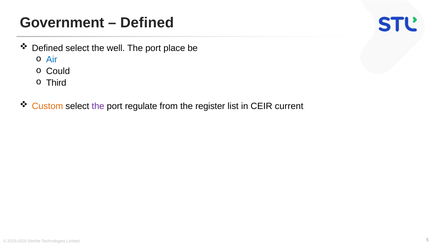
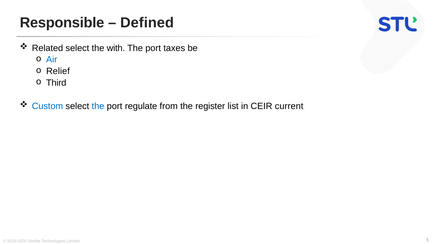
Government: Government -> Responsible (62, 23)
Defined: Defined -> Related (47, 48)
well: well -> with (116, 48)
place: place -> taxes (174, 48)
Could: Could -> Relief (58, 71)
Custom colour: orange -> blue (47, 106)
the colour: purple -> blue (98, 106)
